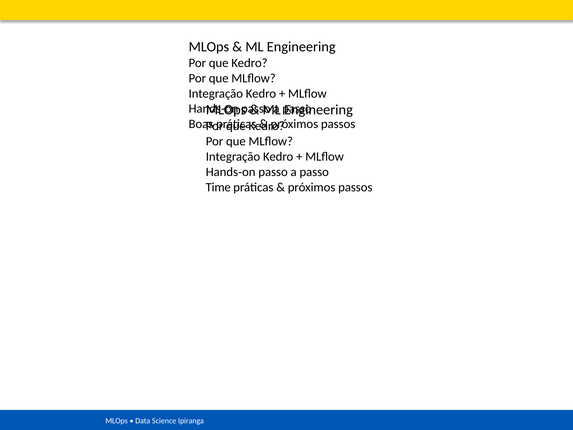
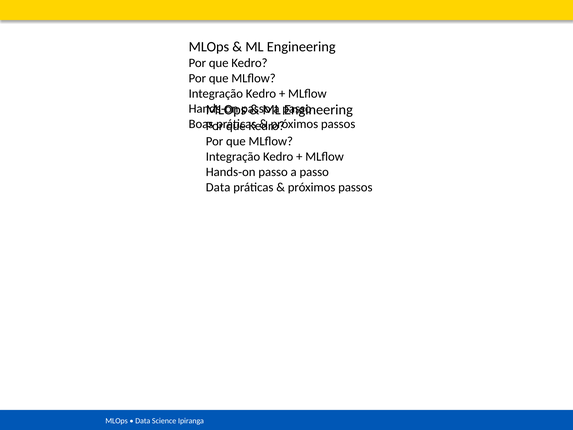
Time: Time -> Data (218, 187)
